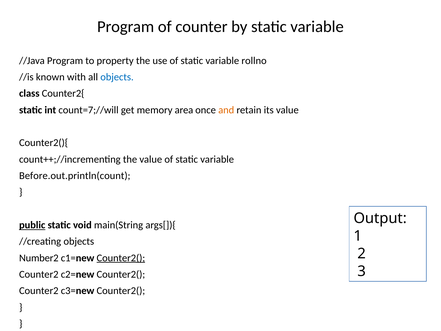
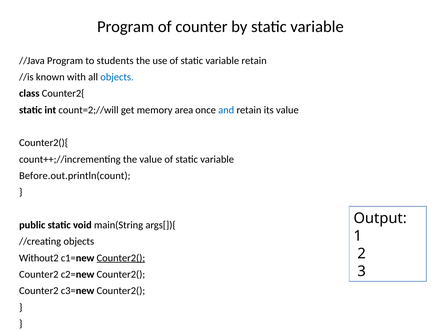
property: property -> students (115, 61)
variable rollno: rollno -> retain (254, 61)
count=7;//will: count=7;//will -> count=2;//will (89, 110)
and colour: orange -> blue (226, 110)
public underline: present -> none (32, 225)
Number2: Number2 -> Without2 (39, 258)
